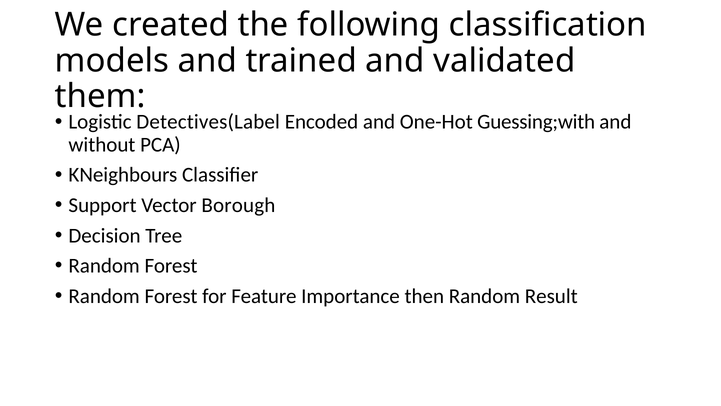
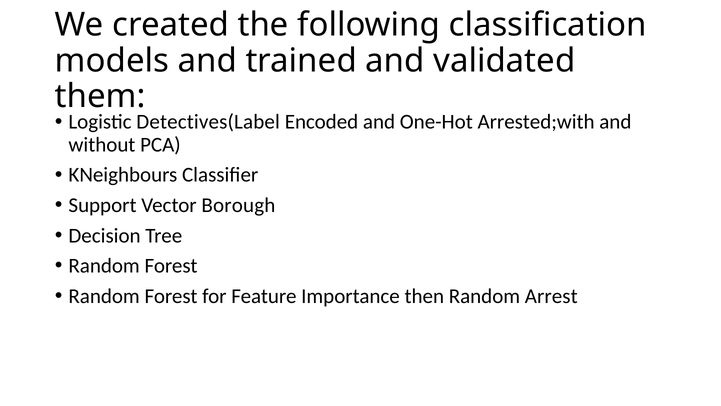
Guessing;with: Guessing;with -> Arrested;with (536, 122)
Result: Result -> Arrest (551, 296)
